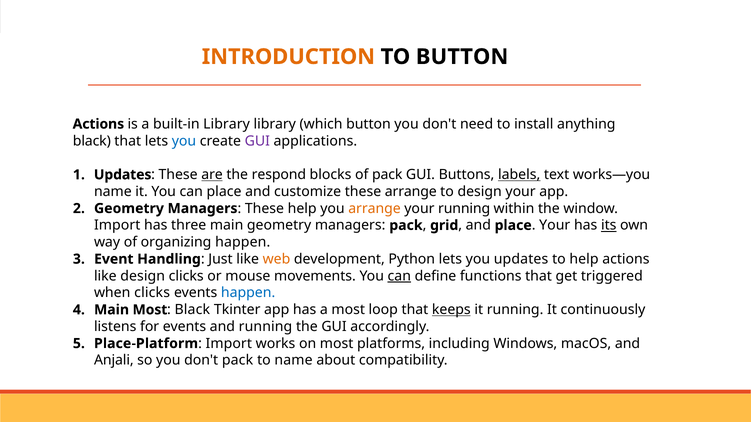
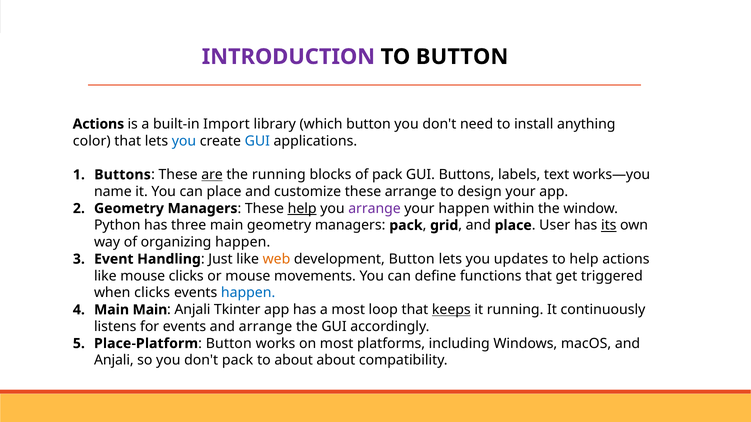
INTRODUCTION colour: orange -> purple (288, 57)
built-in Library: Library -> Import (226, 124)
black: black -> color (92, 141)
GUI colour: purple -> blue (257, 141)
Updates: Updates -> Buttons (123, 175)
the respond: respond -> running (279, 175)
labels underline: present -> none (519, 175)
help underline: none -> present (302, 209)
arrange colour: orange -> purple (374, 209)
your running: running -> happen (464, 209)
Import: Import -> Python (117, 226)
Your: Your -> User (555, 226)
development Python: Python -> Button (412, 259)
like design: design -> mouse (143, 276)
can underline: present -> none (399, 276)
Main Most: Most -> Main (150, 310)
Black: Black -> Anjali (192, 310)
and running: running -> arrange (265, 327)
Import: Import -> Button (229, 344)
to name: name -> about (294, 361)
